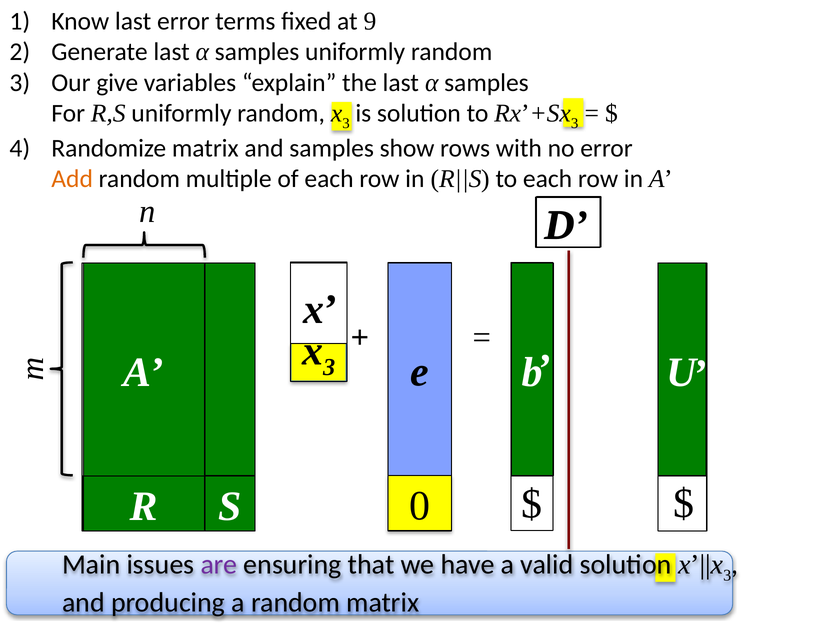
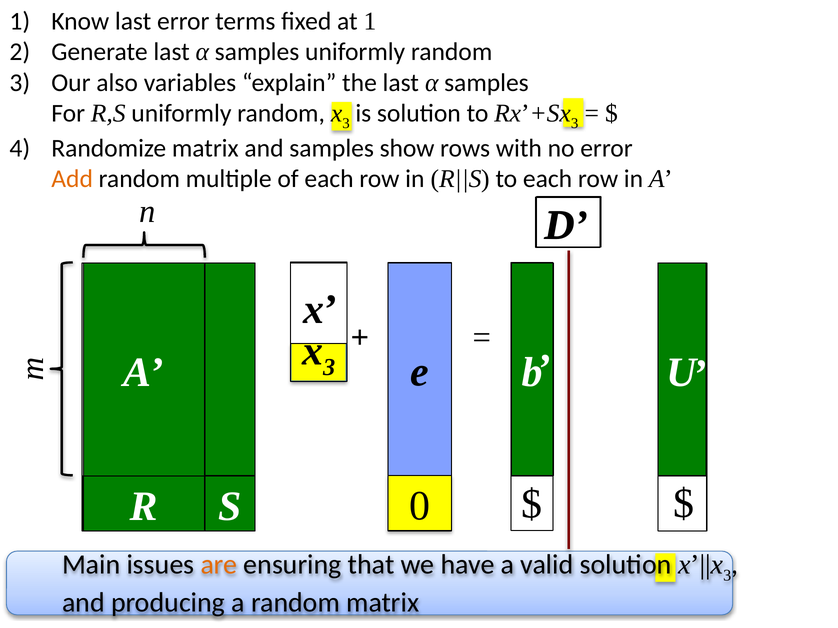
at 9: 9 -> 1 (370, 21)
give: give -> also (117, 83)
are colour: purple -> orange (219, 565)
